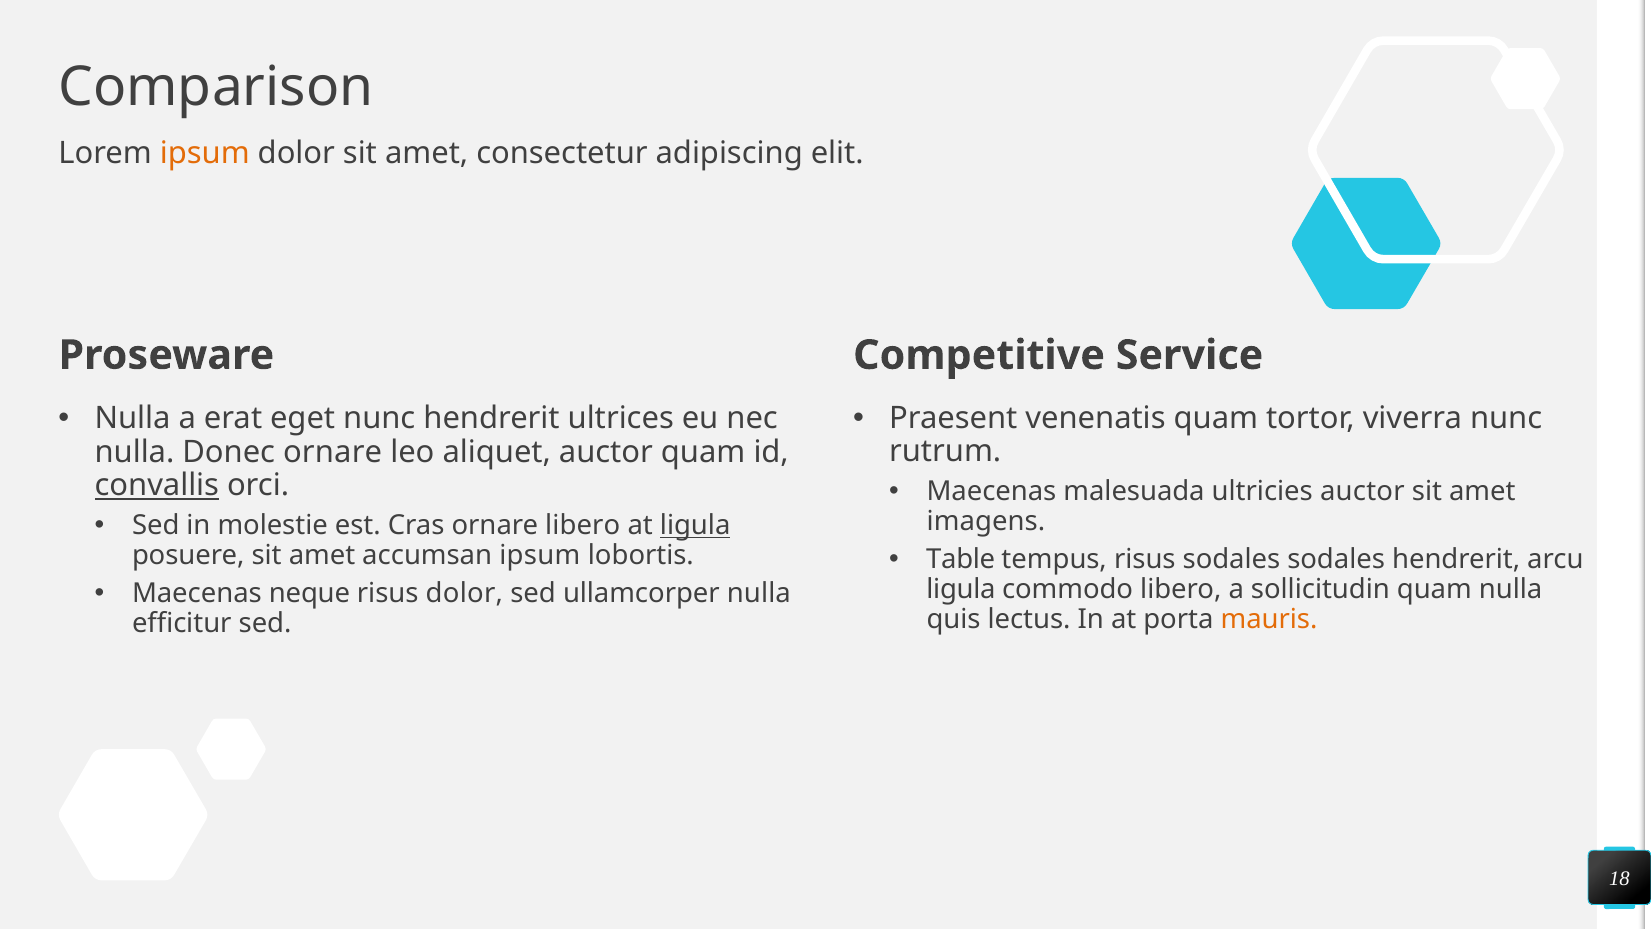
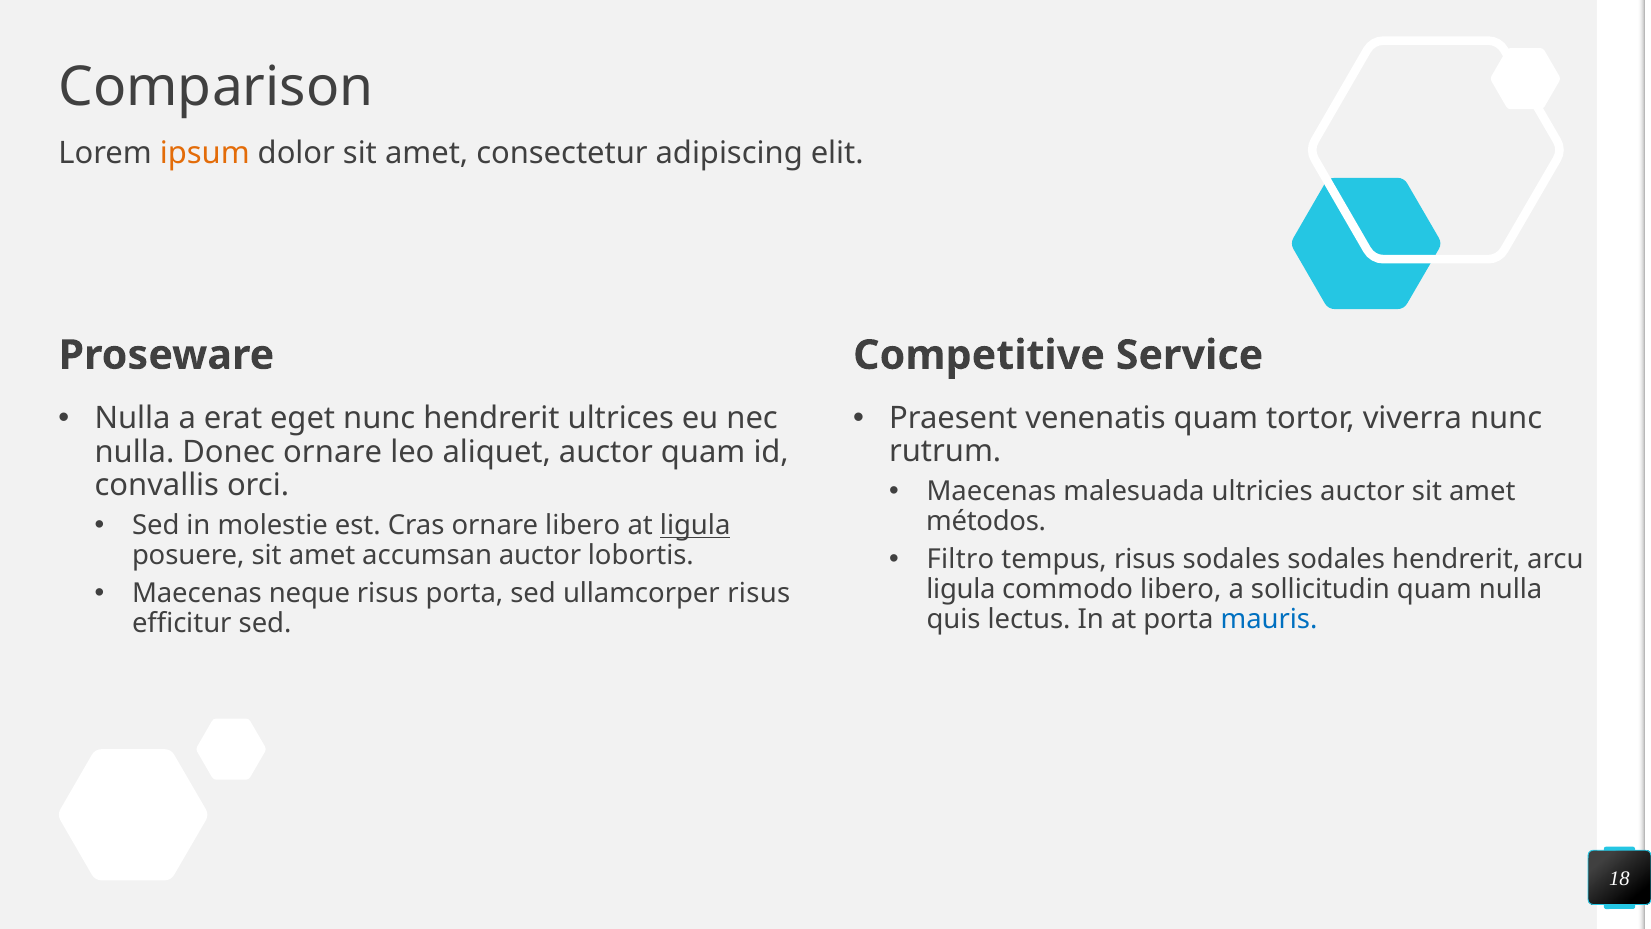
convallis underline: present -> none (157, 485)
imagens: imagens -> métodos (986, 521)
Table: Table -> Filtro (960, 559)
accumsan ipsum: ipsum -> auctor (540, 555)
risus dolor: dolor -> porta (464, 593)
ullamcorper nulla: nulla -> risus (759, 593)
mauris colour: orange -> blue (1269, 619)
